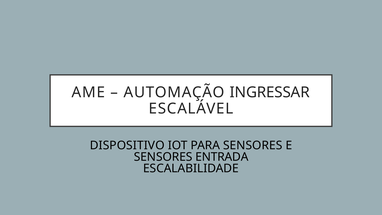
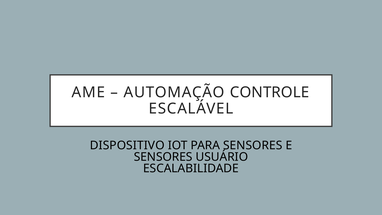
INGRESSAR: INGRESSAR -> CONTROLE (270, 92)
ENTRADA: ENTRADA -> USUÁRIO (222, 157)
